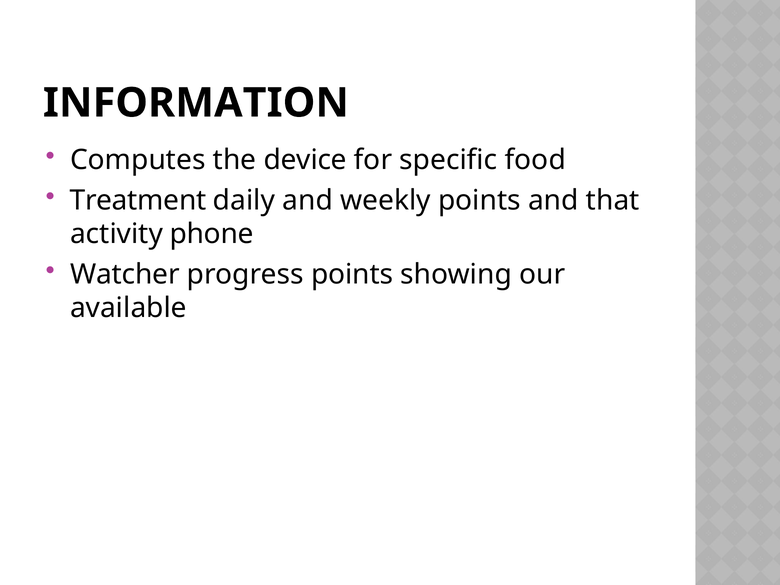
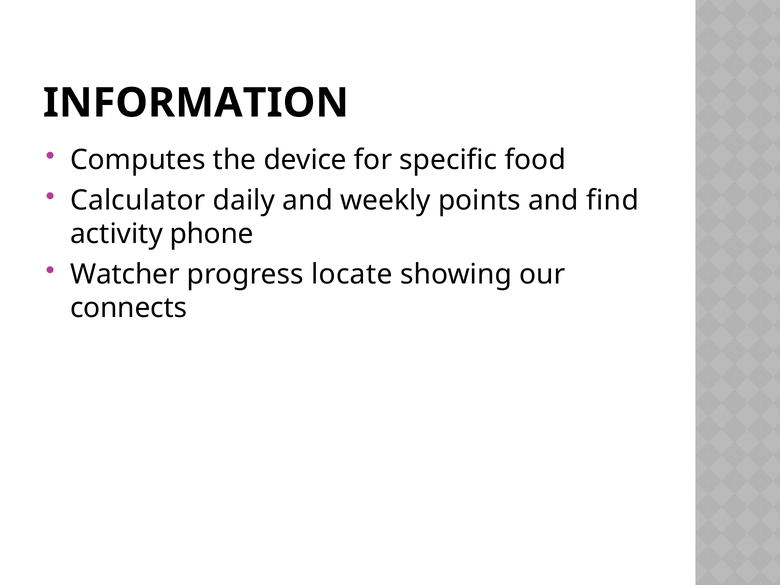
Treatment: Treatment -> Calculator (138, 200)
that: that -> find (613, 200)
progress points: points -> locate (352, 274)
available: available -> connects (129, 308)
